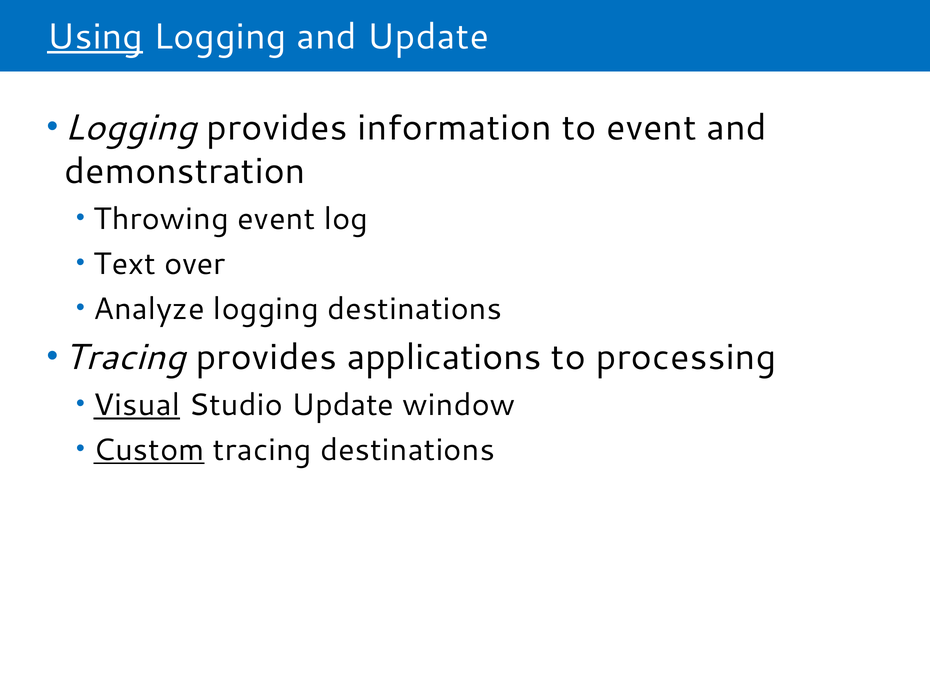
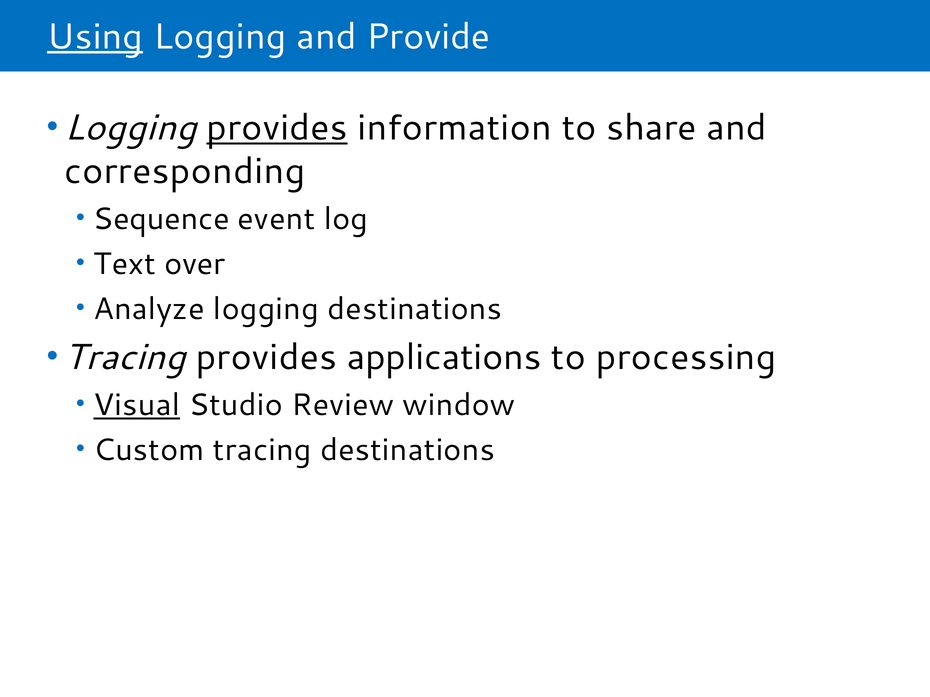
and Update: Update -> Provide (428, 37)
provides underline: none -> present (277, 128)
to event: event -> share (652, 128)
demonstration: demonstration -> corresponding (185, 171)
Throwing: Throwing -> Sequence (161, 219)
Studio Update: Update -> Review (343, 405)
Custom underline: present -> none (149, 450)
